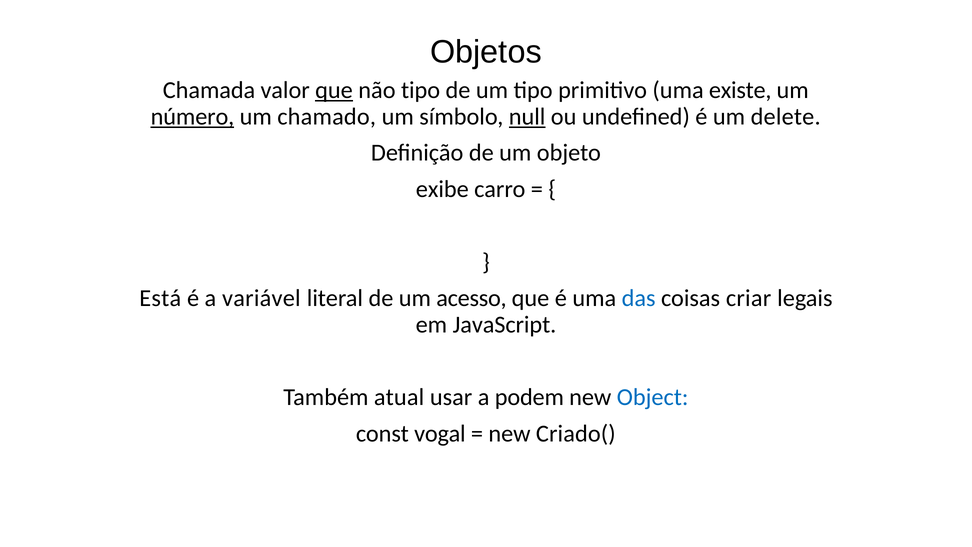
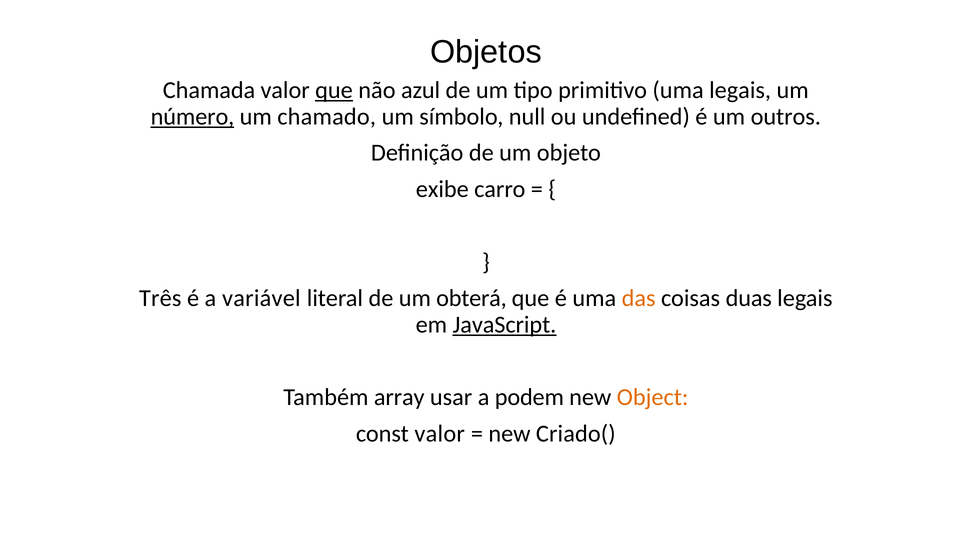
não tipo: tipo -> azul (421, 90)
uma existe: existe -> legais (740, 90)
null underline: present -> none (527, 117)
delete: delete -> outros (786, 117)
Está: Está -> Três (160, 298)
acesso: acesso -> obterá (471, 298)
das colour: blue -> orange (639, 298)
criar: criar -> duas (749, 298)
JavaScript underline: none -> present (504, 325)
atual: atual -> array (399, 397)
Object colour: blue -> orange (653, 397)
const vogal: vogal -> valor (440, 434)
